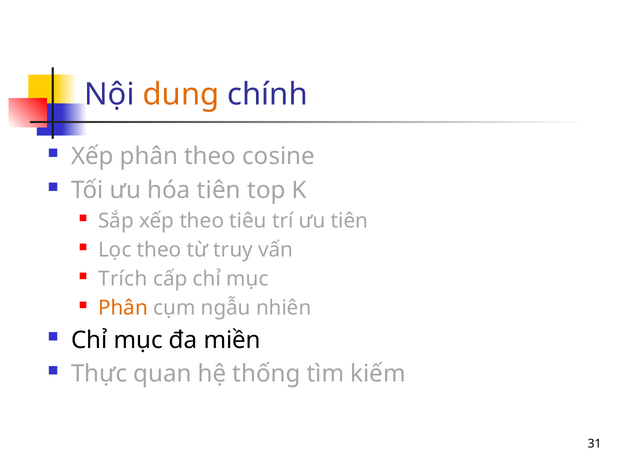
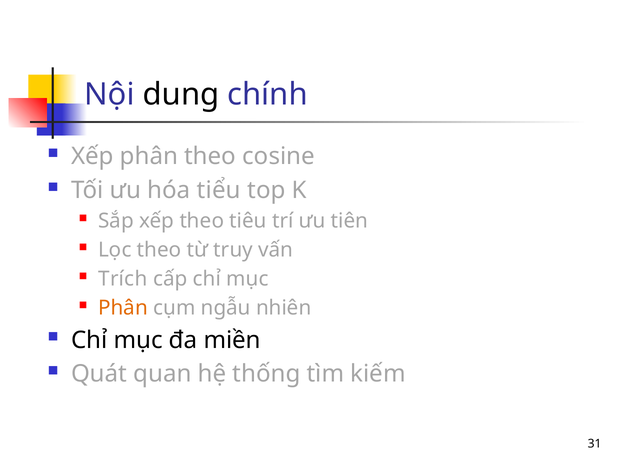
dung colour: orange -> black (181, 94)
hóa tiên: tiên -> tiểu (219, 190)
Thực: Thực -> Quát (99, 374)
